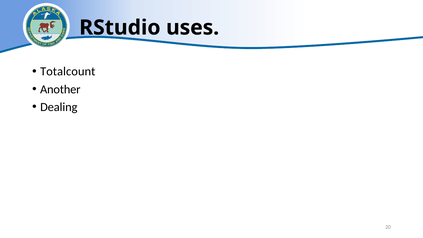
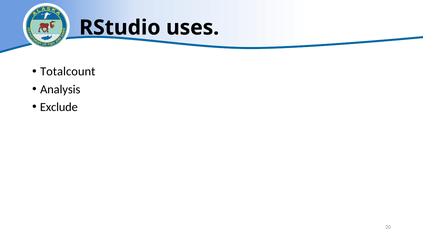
Another: Another -> Analysis (60, 89)
Dealing: Dealing -> Exclude (59, 107)
